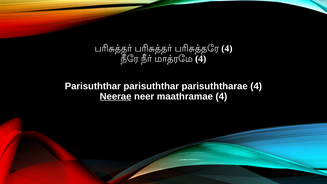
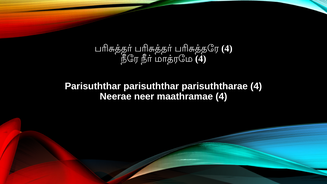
Neerae underline: present -> none (116, 96)
